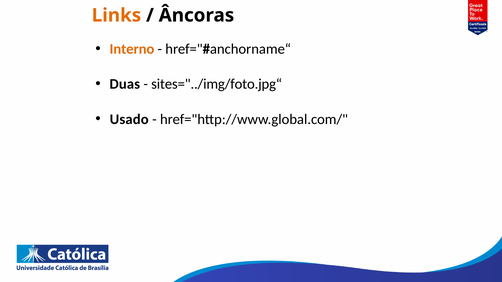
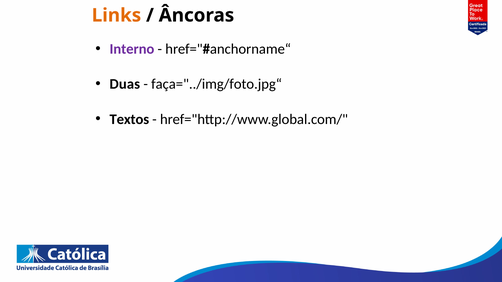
Interno colour: orange -> purple (132, 49)
sites="../img/foto.jpg“: sites="../img/foto.jpg“ -> faça="../img/foto.jpg“ (217, 84)
Usado: Usado -> Textos (129, 119)
